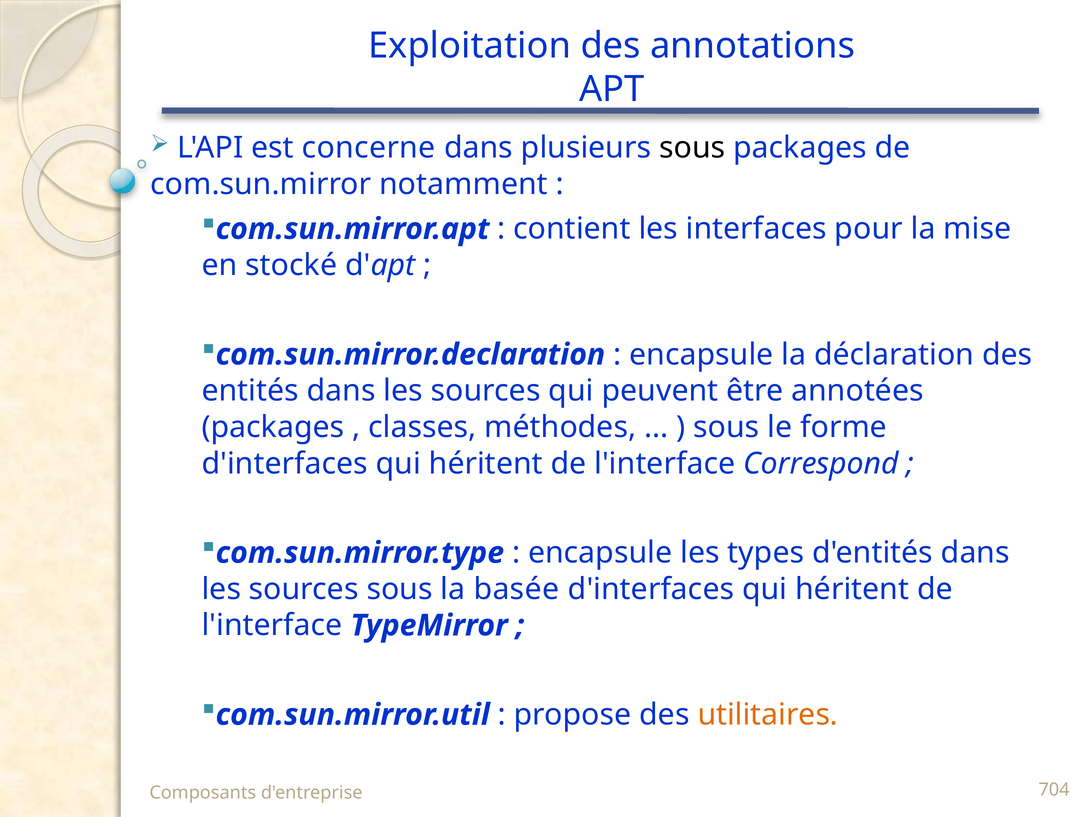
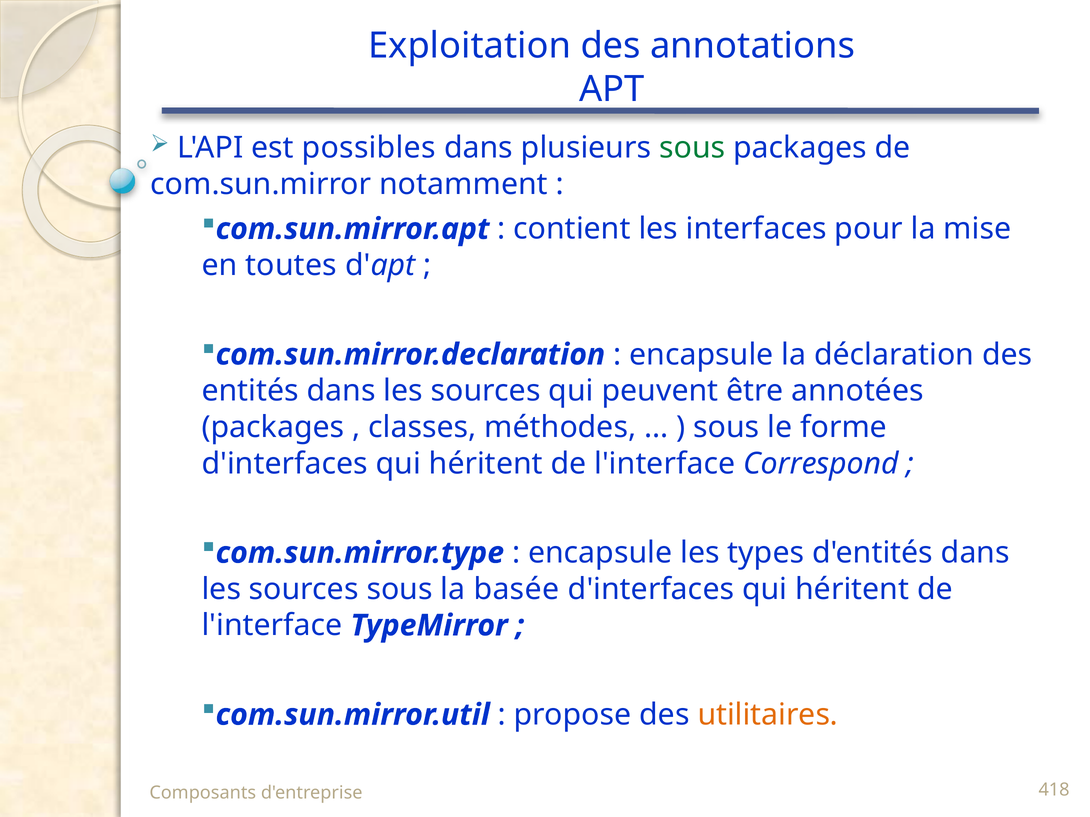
concerne: concerne -> possibles (369, 148)
sous colour: black -> green (692, 148)
stocké: stocké -> toutes (291, 265)
704: 704 -> 418 (1054, 790)
